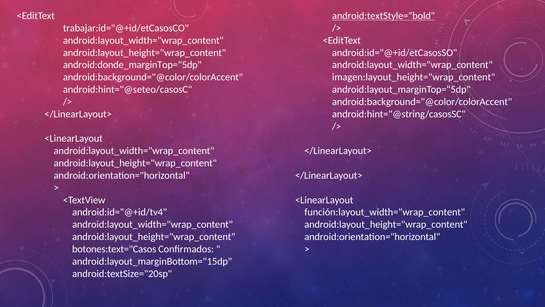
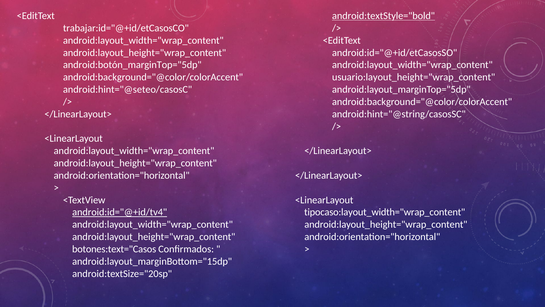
android:donde_marginTop="5dp: android:donde_marginTop="5dp -> android:botón_marginTop="5dp (132, 65)
imagen:layout_height="wrap_content: imagen:layout_height="wrap_content -> usuario:layout_height="wrap_content (414, 77)
android:id="@+id/tv4 underline: none -> present (120, 212)
función:layout_width="wrap_content: función:layout_width="wrap_content -> tipocaso:layout_width="wrap_content (385, 212)
